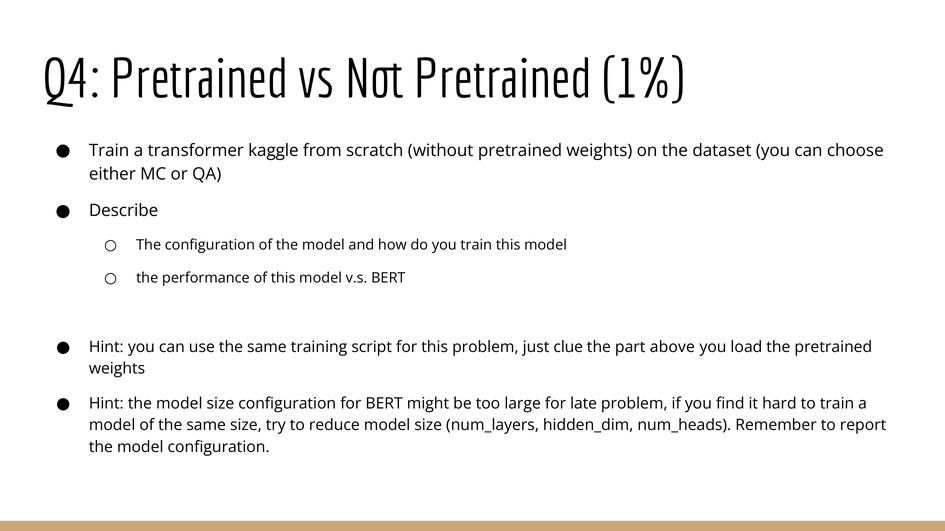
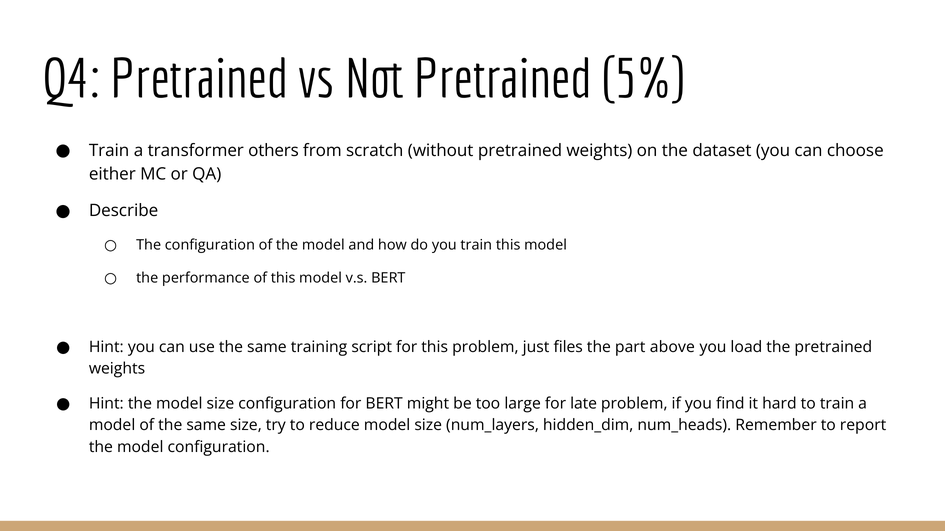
1%: 1% -> 5% (644, 80)
kaggle: kaggle -> others (273, 151)
clue: clue -> files (568, 347)
